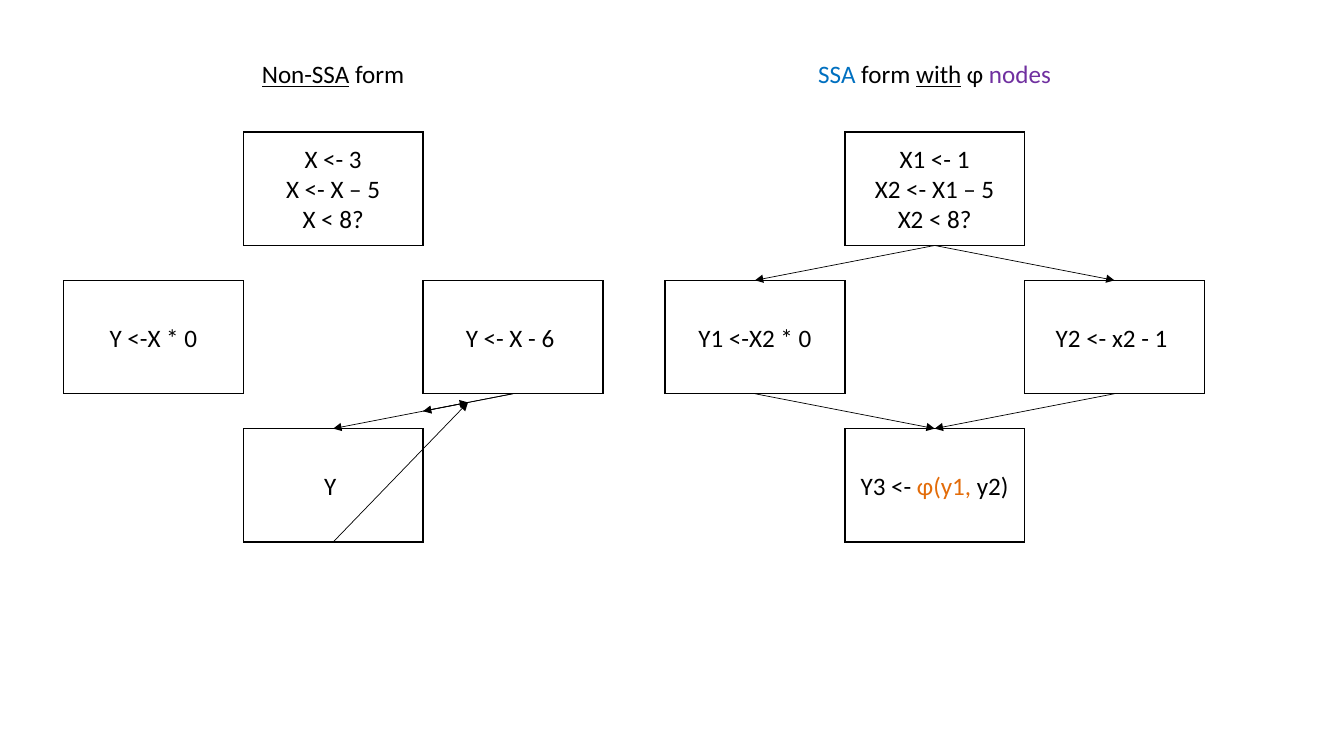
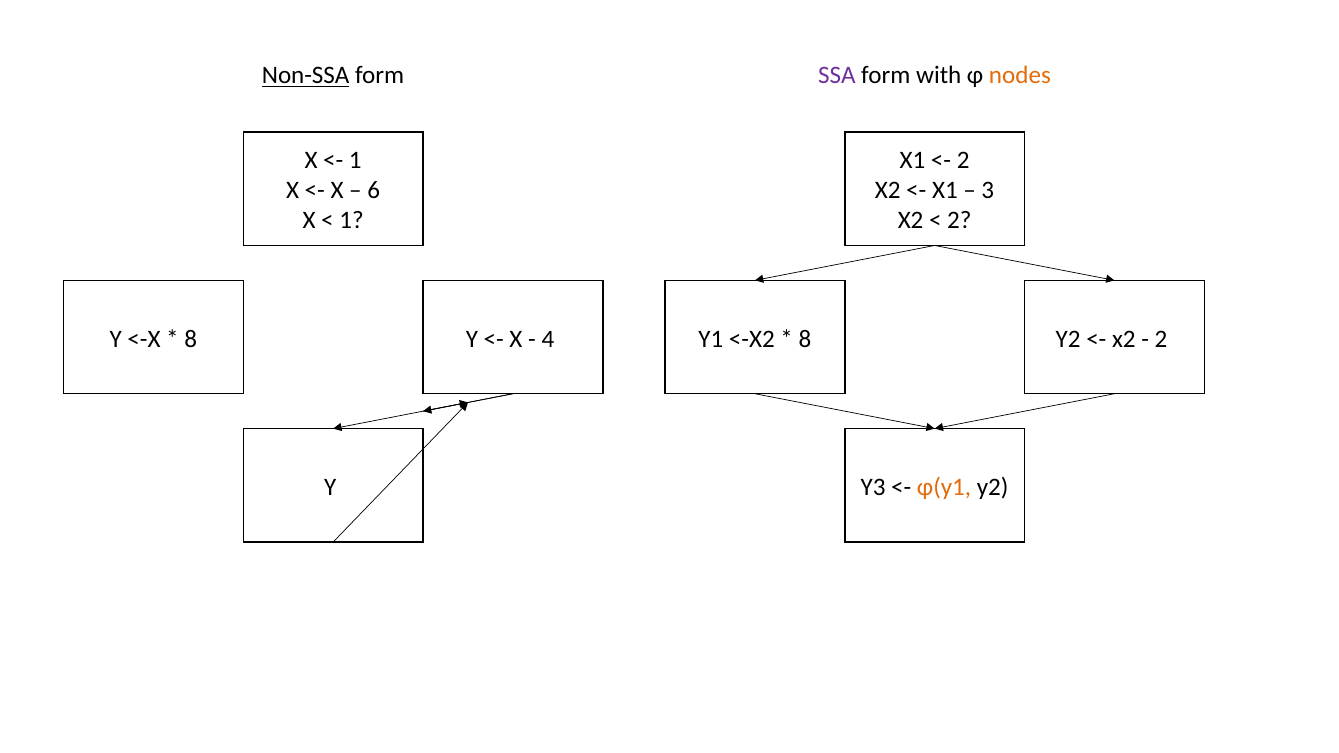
SSA colour: blue -> purple (837, 76)
with underline: present -> none (939, 76)
nodes colour: purple -> orange (1020, 76)
3: 3 -> 1 (355, 160)
1: 1 -> 2 (963, 160)
5: 5 -> 6 (374, 191)
5: 5 -> 3 (988, 191)
8: 8 -> 1 (352, 221)
8: 8 -> 2 (959, 221)
0: 0 -> 8 (191, 339)
6: 6 -> 4 (548, 339)
0: 0 -> 8 (805, 339)
1: 1 -> 2 (1161, 339)
